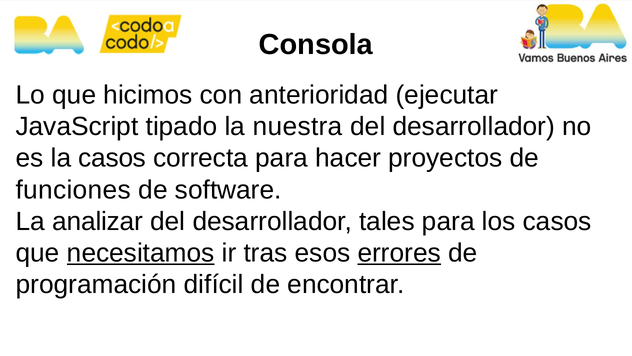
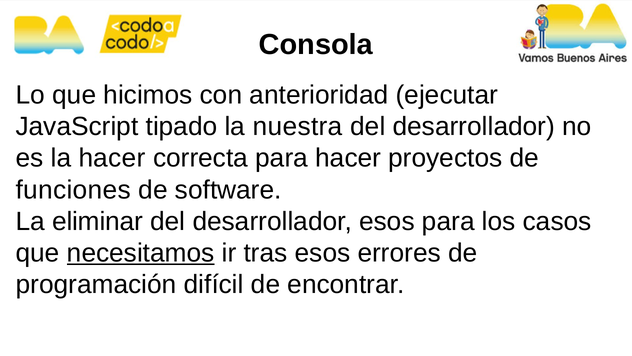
la casos: casos -> hacer (112, 158)
analizar: analizar -> eliminar (98, 221)
desarrollador tales: tales -> esos (387, 221)
errores underline: present -> none (399, 253)
